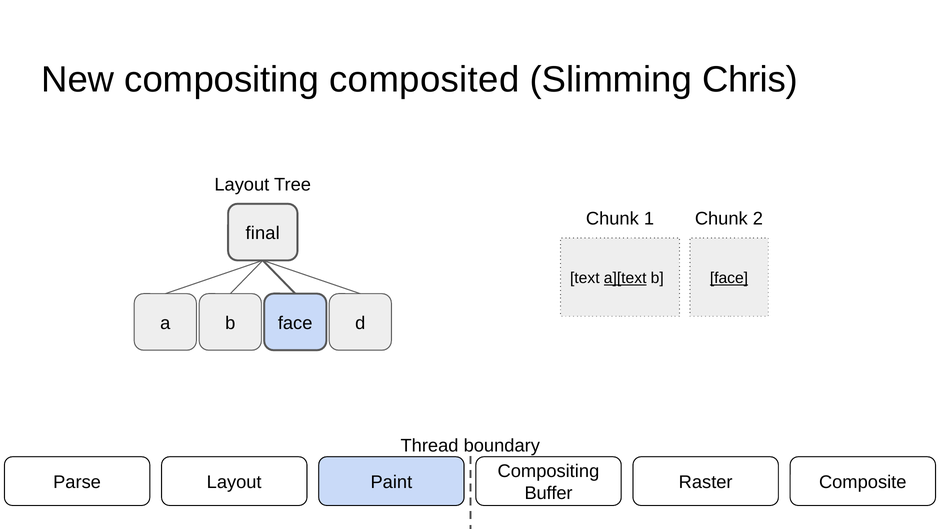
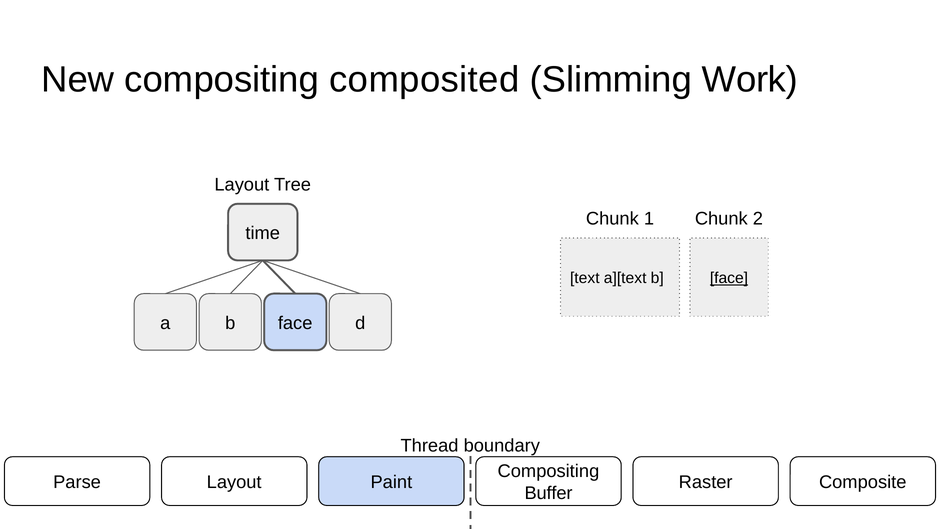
Chris: Chris -> Work (750, 80)
final: final -> time (263, 233)
a][text underline: present -> none (625, 278)
